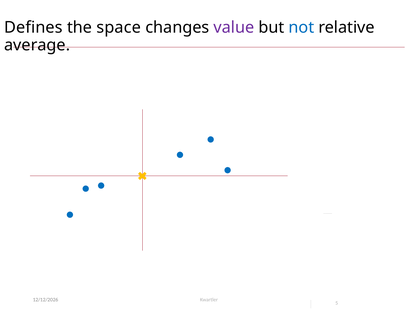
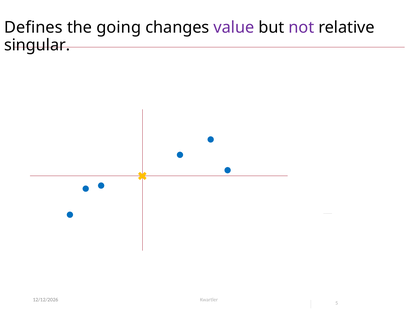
space: space -> going (119, 27)
not colour: blue -> purple (301, 27)
average: average -> singular (37, 45)
